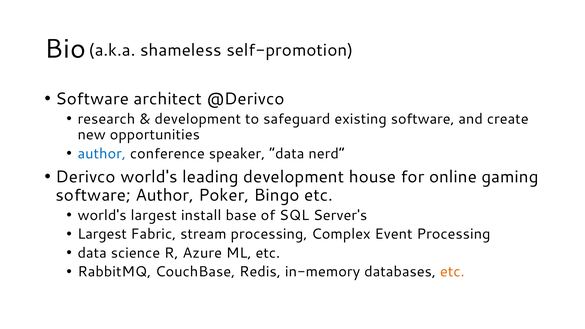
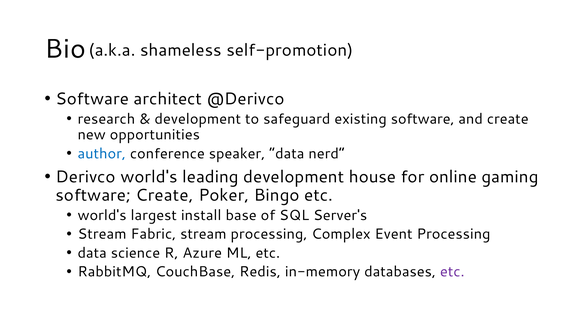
software Author: Author -> Create (165, 195)
Largest: Largest -> Stream (102, 234)
etc colour: orange -> purple (452, 272)
